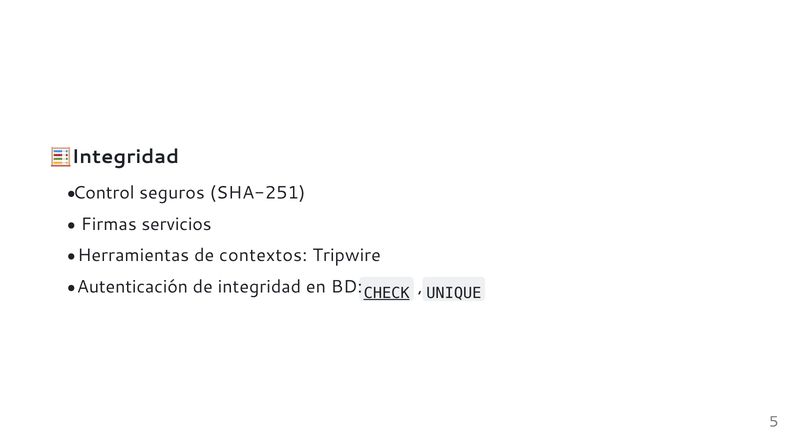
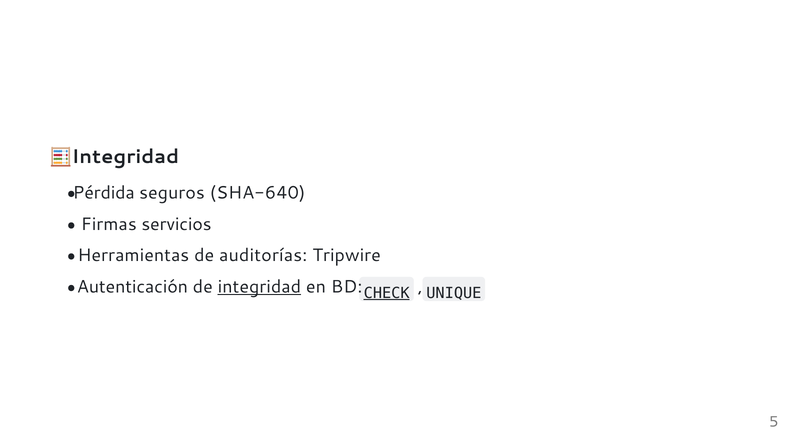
Control: Control -> Pérdida (104, 193)
SHA-251: SHA-251 -> SHA-640 (258, 193)
contextos: contextos -> auditorías (263, 255)
integridad underline: none -> present (259, 287)
